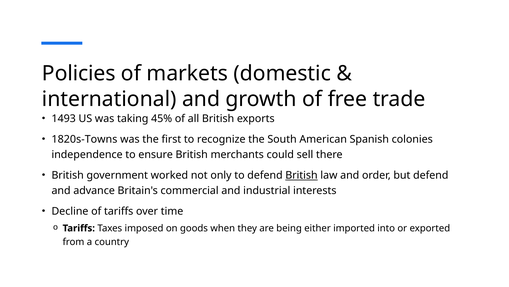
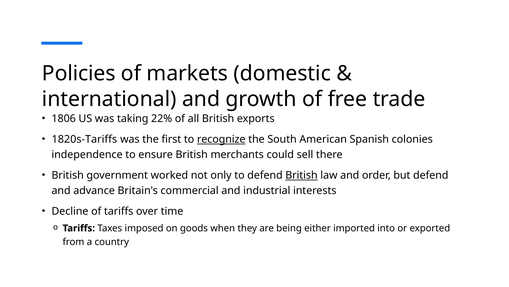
1493: 1493 -> 1806 (64, 118)
45%: 45% -> 22% (162, 118)
1820s-Towns: 1820s-Towns -> 1820s-Tariffs (84, 139)
recognize underline: none -> present (221, 139)
